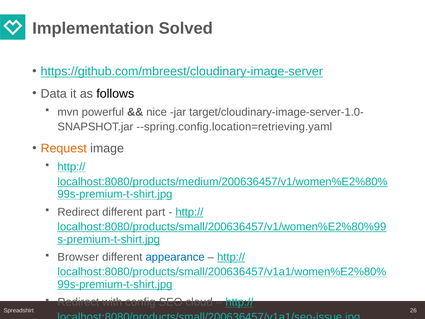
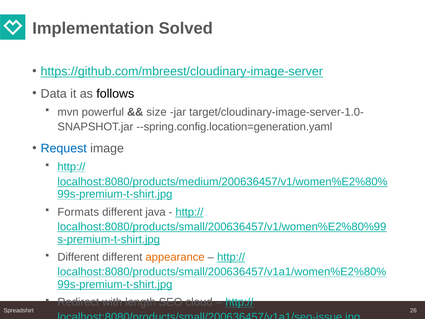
nice: nice -> size (157, 112)
--spring.config.location=retrieving.yaml: --spring.config.location=retrieving.yaml -> --spring.config.location=generation.yaml (234, 127)
Request colour: orange -> blue (64, 148)
Redirect: Redirect -> Formats (78, 212)
part: part -> java (156, 212)
Browser: Browser -> Different (78, 257)
appearance colour: blue -> orange (175, 257)
config: config -> length (140, 302)
